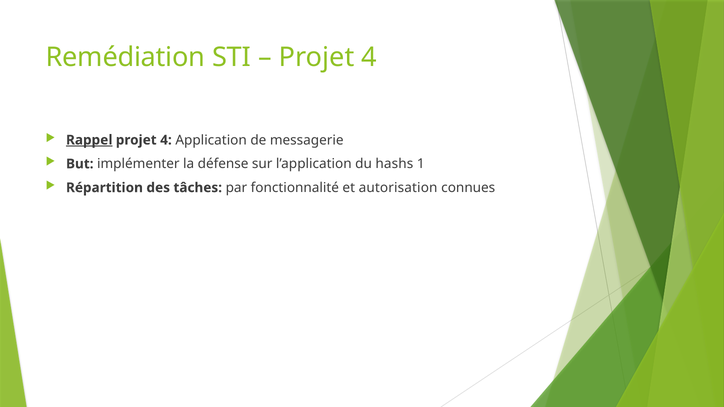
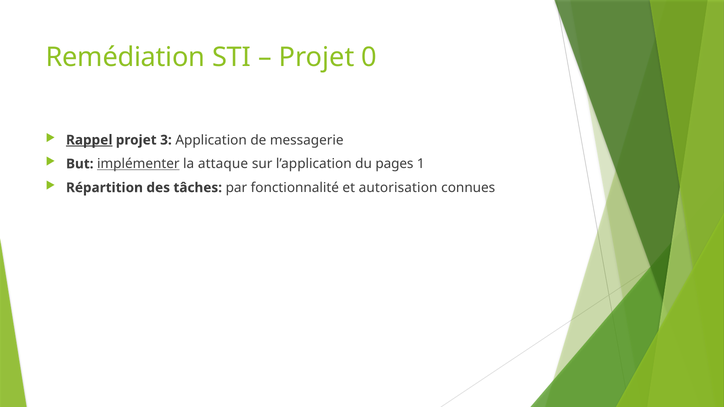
4: 4 -> 0 (369, 57)
4: 4 -> 3 (166, 140)
implémenter underline: none -> present (138, 164)
défense: défense -> attaque (223, 164)
hashs: hashs -> pages (394, 164)
